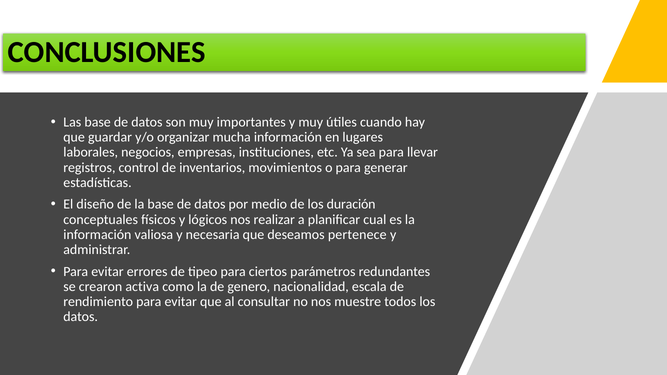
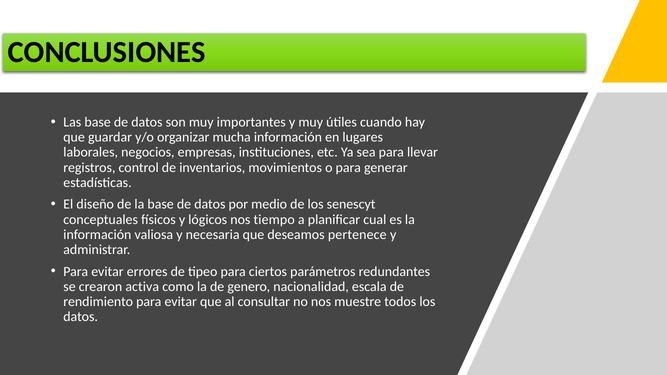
duración: duración -> senescyt (351, 205)
realizar: realizar -> tiempo (274, 220)
